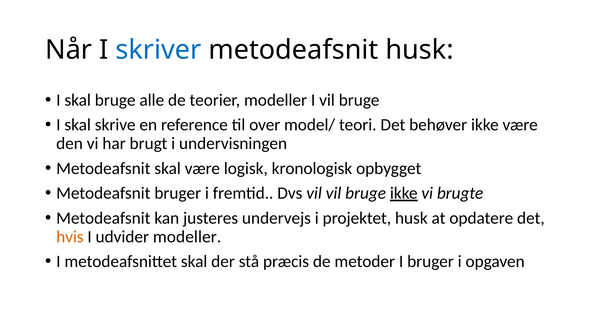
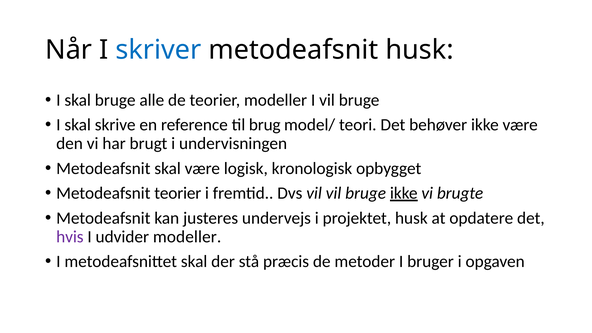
over: over -> brug (265, 125)
Metodeafsnit bruger: bruger -> teorier (178, 193)
hvis colour: orange -> purple (70, 237)
